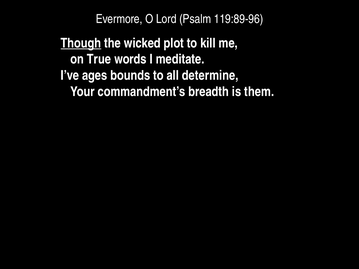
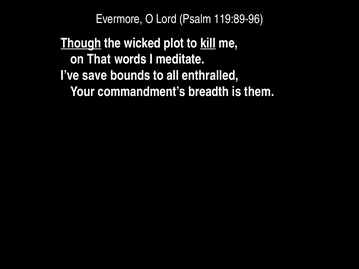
kill underline: none -> present (208, 43)
True: True -> That (99, 59)
ages: ages -> save (95, 76)
determine: determine -> enthralled (210, 76)
